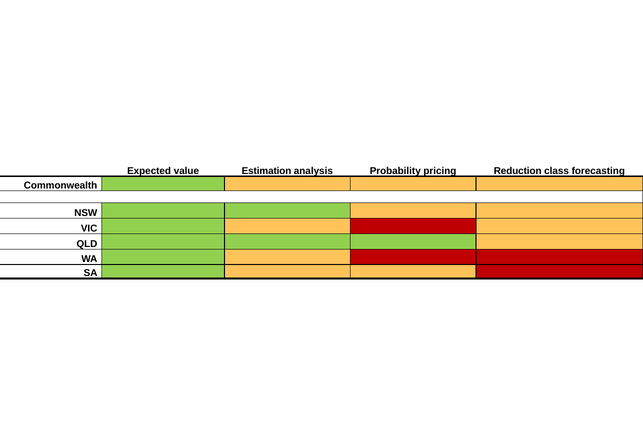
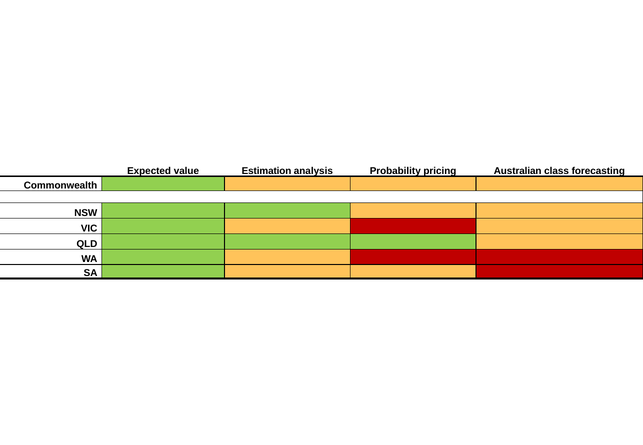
Reduction: Reduction -> Australian (518, 171)
